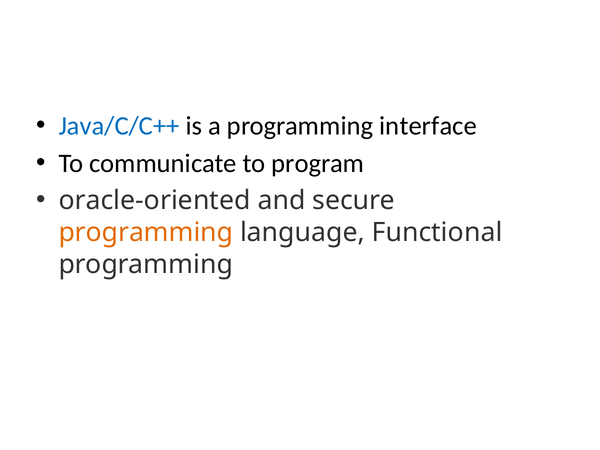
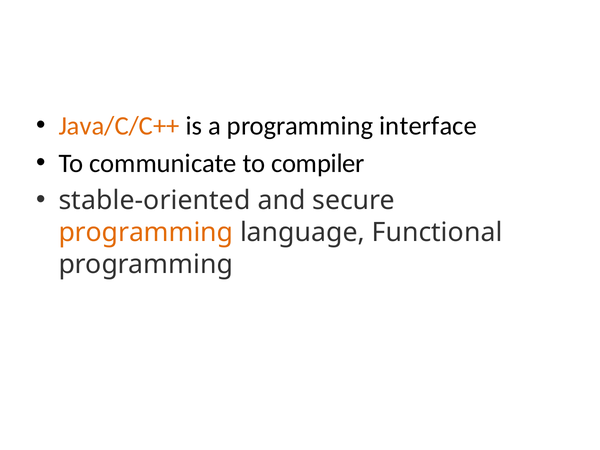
Java/C/C++ colour: blue -> orange (119, 126)
program: program -> compiler (318, 163)
oracle-oriented: oracle-oriented -> stable-oriented (154, 201)
